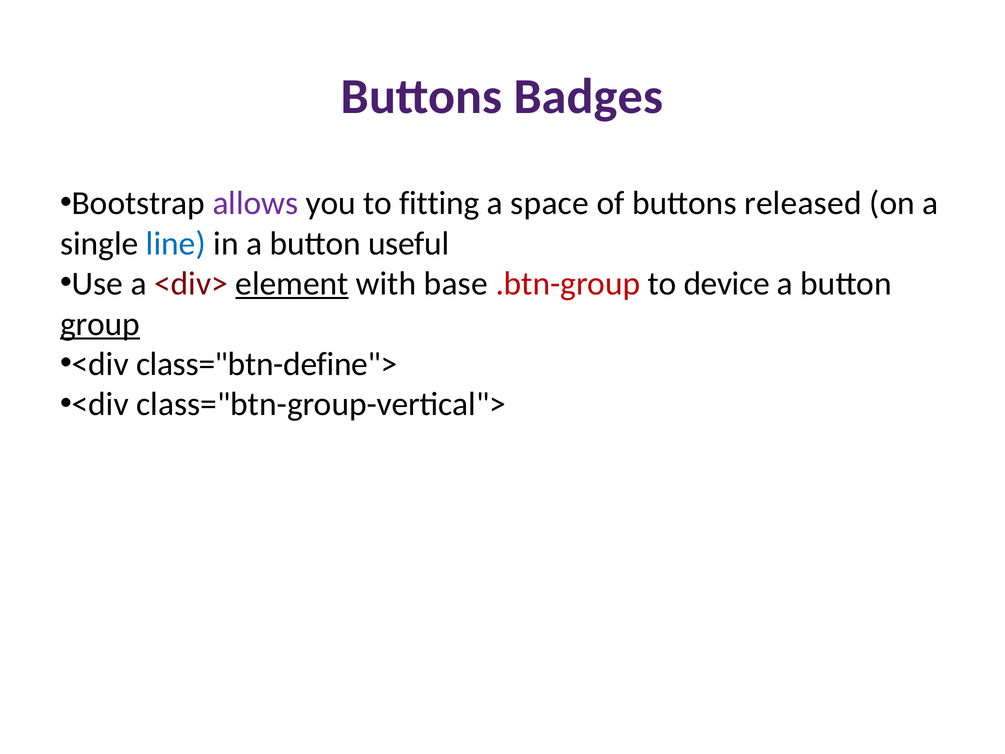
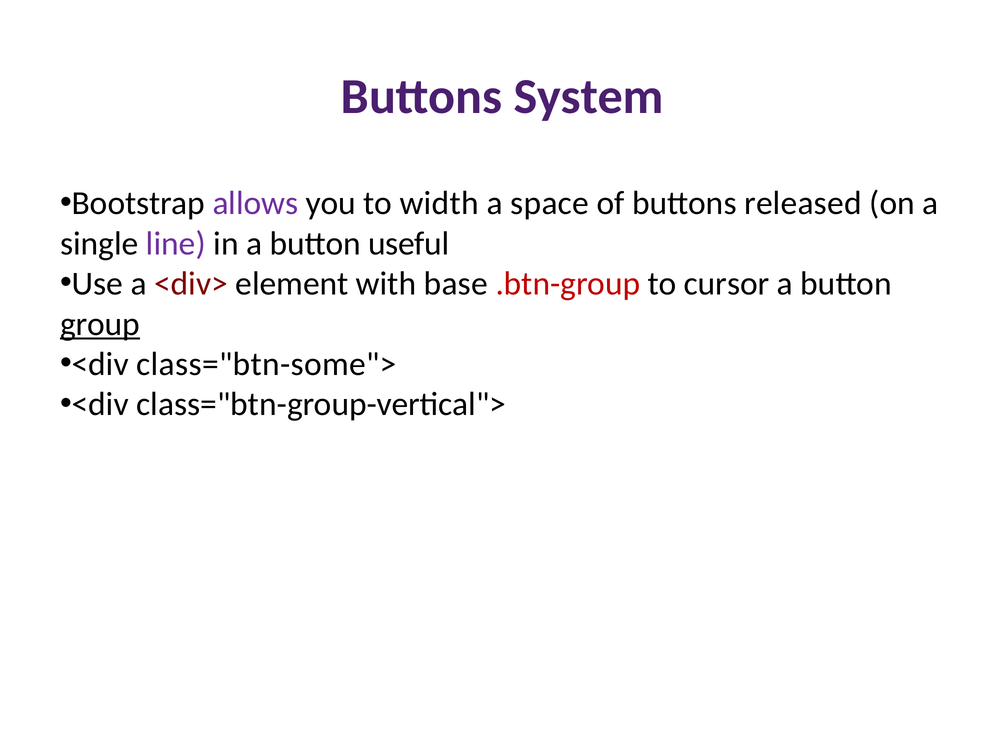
Badges: Badges -> System (589, 96)
fitting: fitting -> width (439, 203)
line colour: blue -> purple (176, 243)
element underline: present -> none (292, 284)
device: device -> cursor (727, 284)
class="btn-define">: class="btn-define"> -> class="btn-some"> (266, 364)
